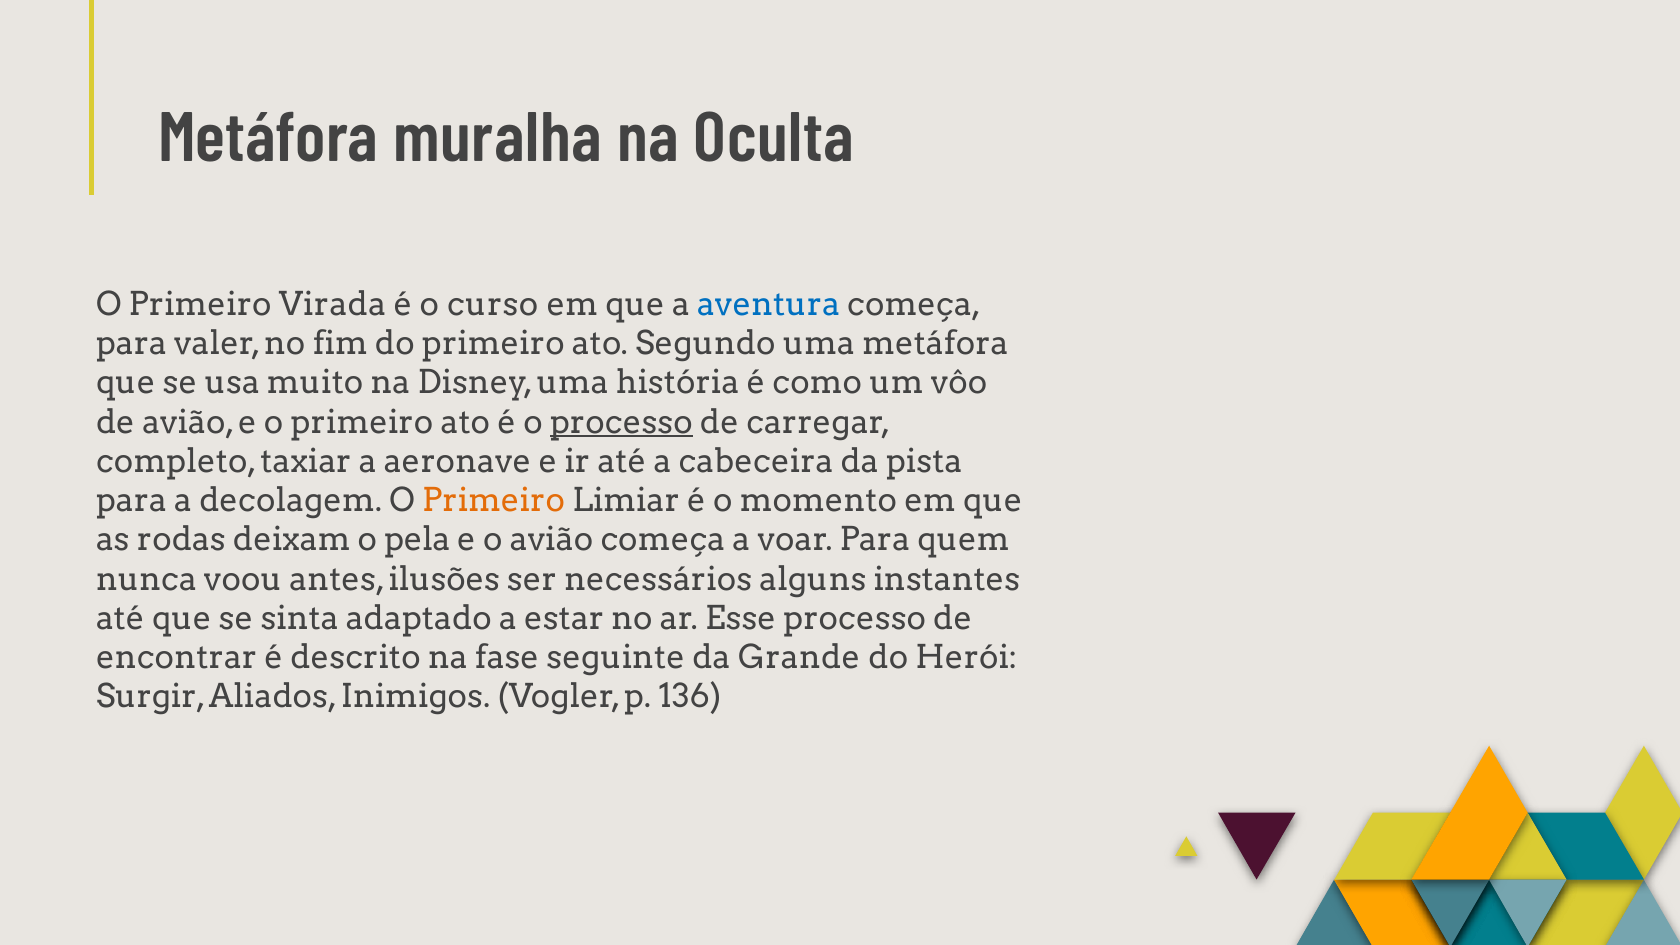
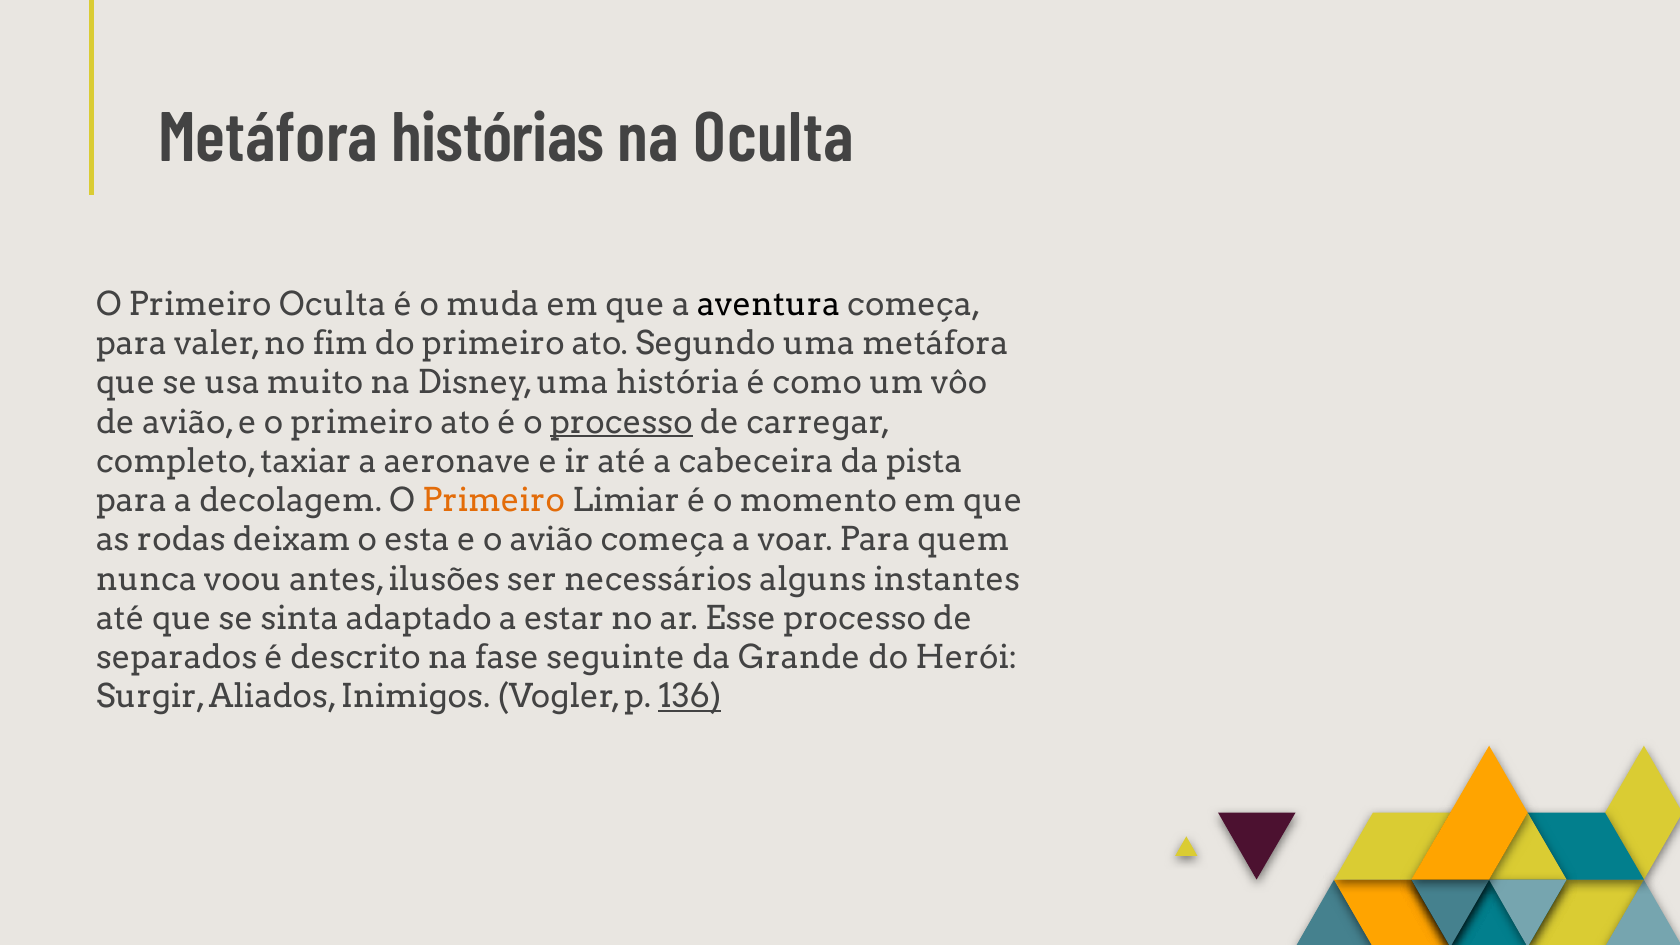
muralha: muralha -> histórias (498, 138)
Primeiro Virada: Virada -> Oculta (333, 305)
curso: curso -> muda (493, 305)
aventura colour: blue -> black (769, 305)
pela: pela -> esta (417, 540)
encontrar: encontrar -> separados (177, 658)
136 underline: none -> present (690, 697)
